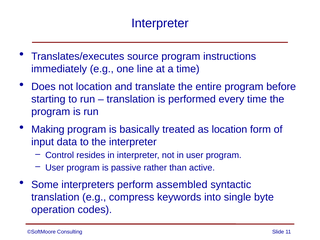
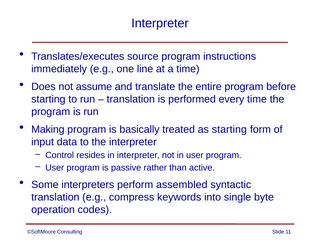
not location: location -> assume (94, 87)
as location: location -> starting (229, 129)
